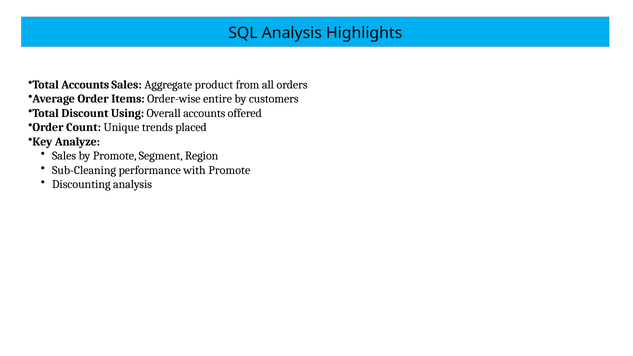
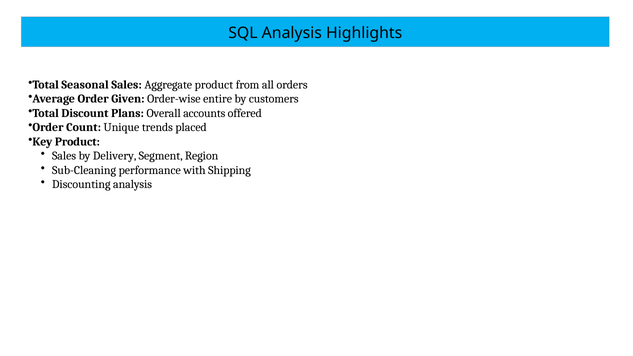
Total Accounts: Accounts -> Seasonal (85, 85)
Items: Items -> Given (128, 99)
Using: Using -> Plans (127, 113)
Key Analyze: Analyze -> Product (77, 142)
by Promote: Promote -> Delivery (115, 156)
with Promote: Promote -> Shipping (229, 170)
